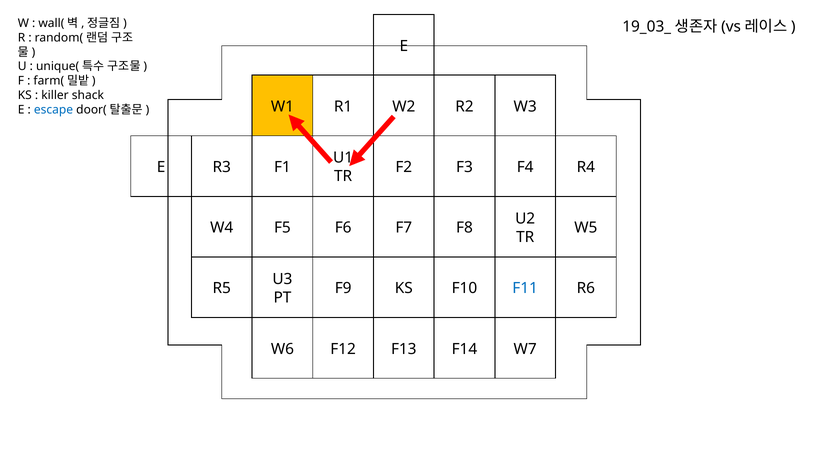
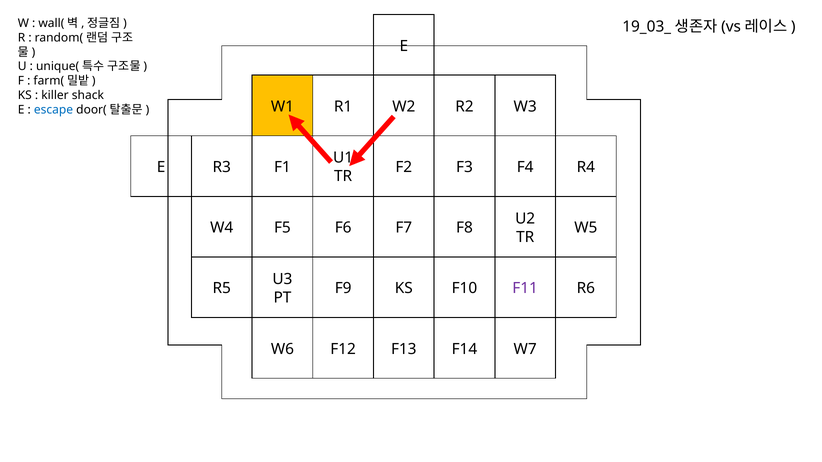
F11 colour: blue -> purple (525, 289)
